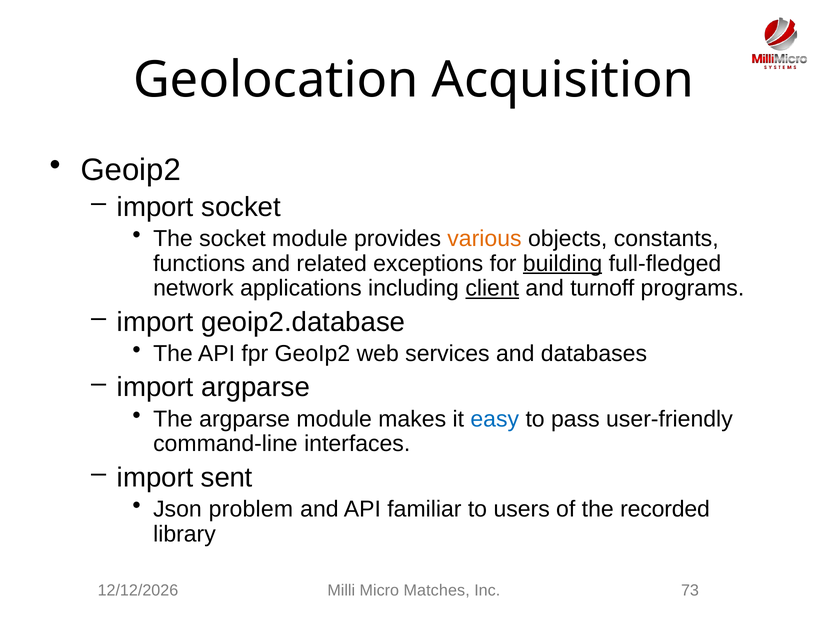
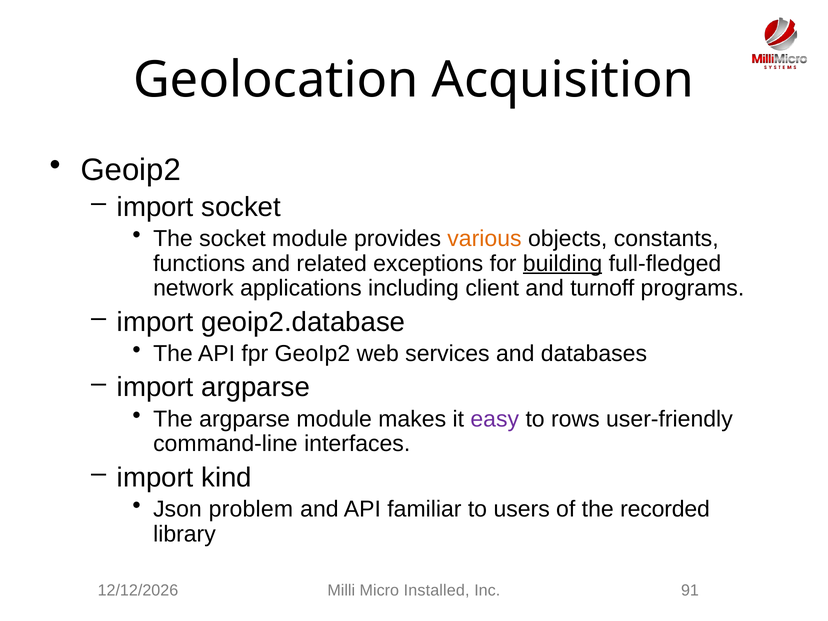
client underline: present -> none (492, 288)
easy colour: blue -> purple (495, 419)
pass: pass -> rows (575, 419)
sent: sent -> kind (227, 478)
Matches: Matches -> Installed (437, 590)
73: 73 -> 91 (690, 590)
